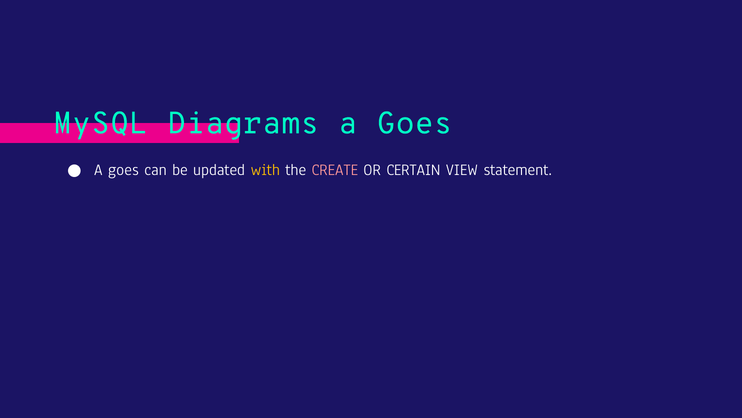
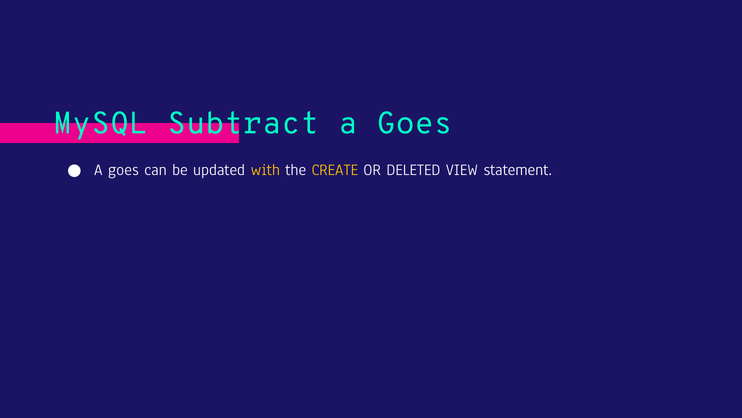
Diagrams: Diagrams -> Subtract (243, 123)
CREATE colour: pink -> yellow (335, 170)
CERTAIN: CERTAIN -> DELETED (413, 170)
